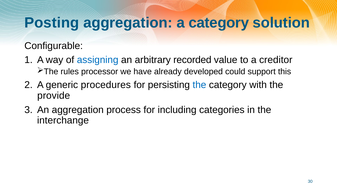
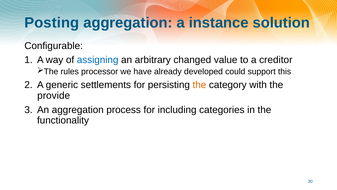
a category: category -> instance (219, 23)
recorded: recorded -> changed (192, 60)
procedures: procedures -> settlements (106, 85)
the colour: blue -> orange (199, 85)
interchange: interchange -> functionality (63, 120)
